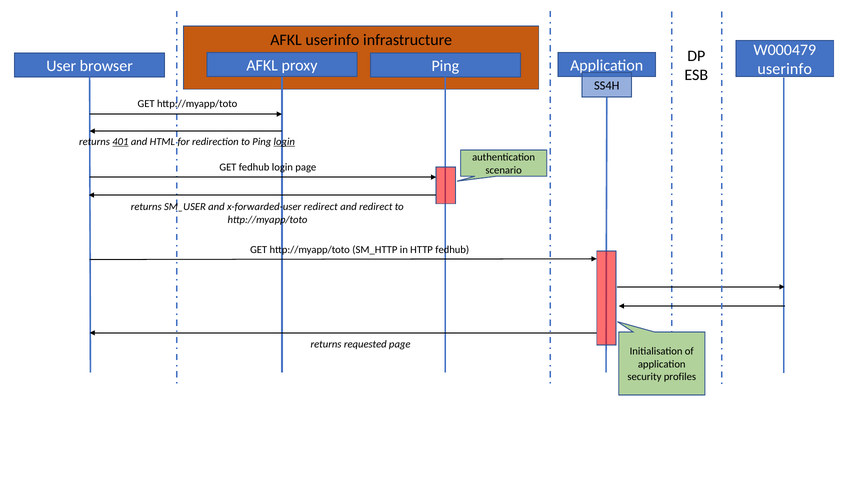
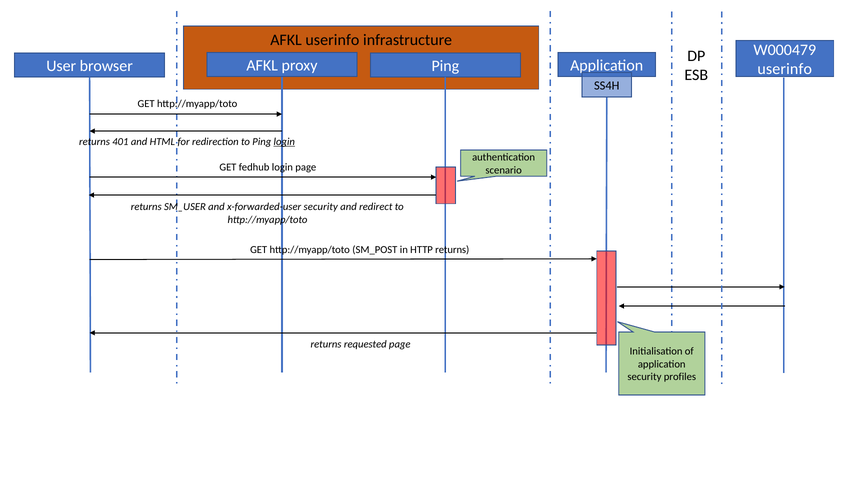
401 underline: present -> none (120, 142)
x-forwarded-user redirect: redirect -> security (321, 207)
SM_HTTP: SM_HTTP -> SM_POST (375, 250)
HTTP fedhub: fedhub -> returns (452, 250)
